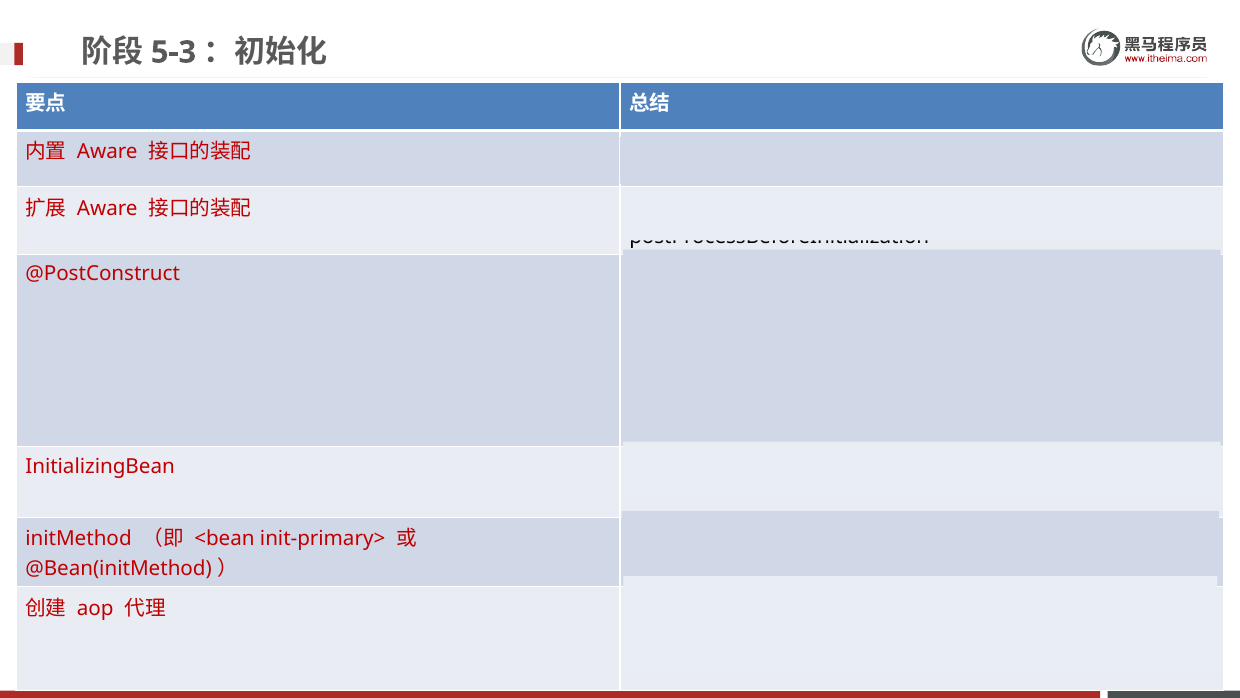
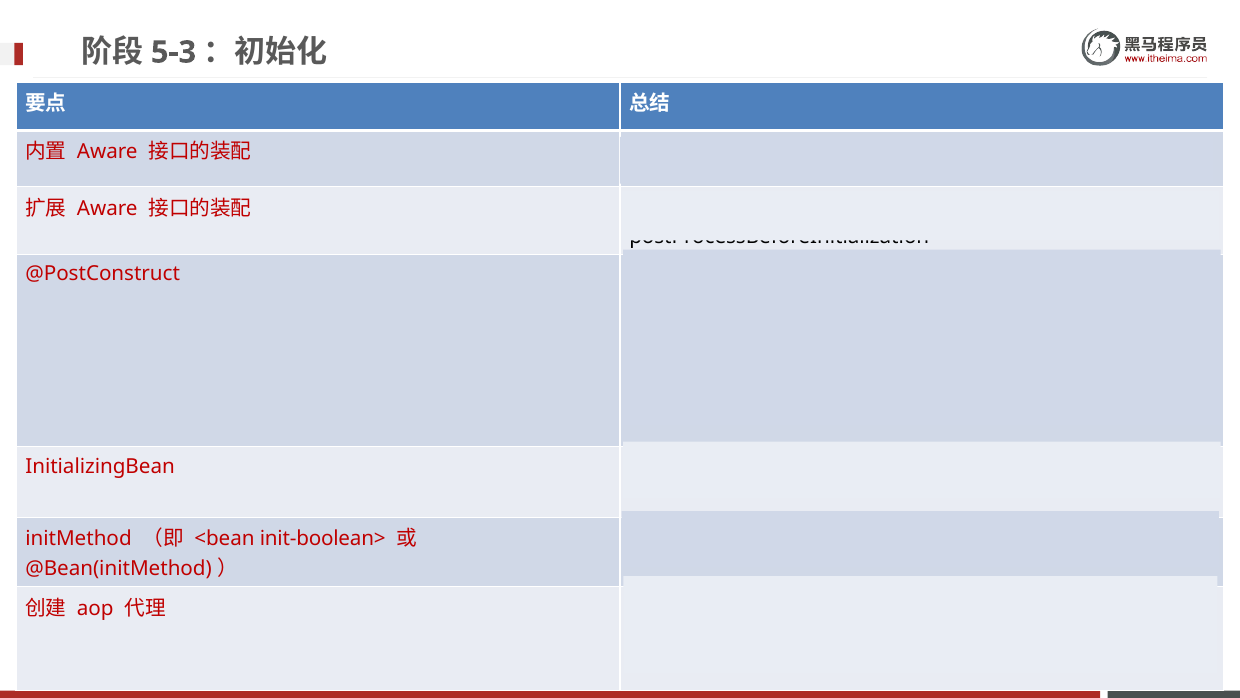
init-primary>: init-primary> -> init-boolean> (323, 539)
